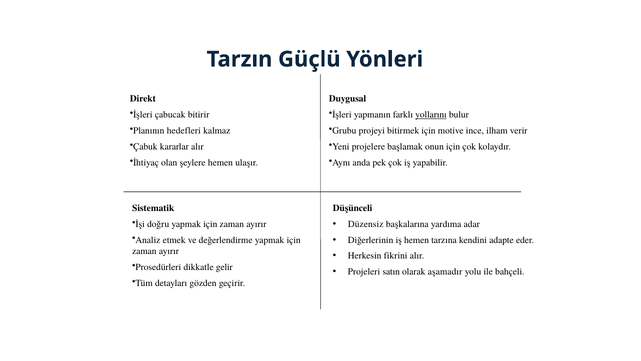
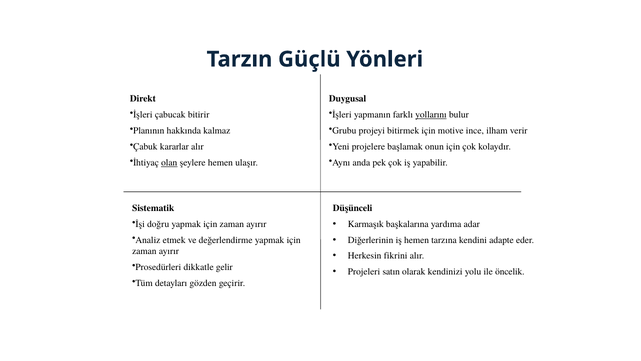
hedefleri: hedefleri -> hakkında (184, 131)
olan underline: none -> present (169, 162)
Düzensiz: Düzensiz -> Karmaşık (366, 224)
aşamadır: aşamadır -> kendinizi (445, 271)
bahçeli: bahçeli -> öncelik (510, 271)
